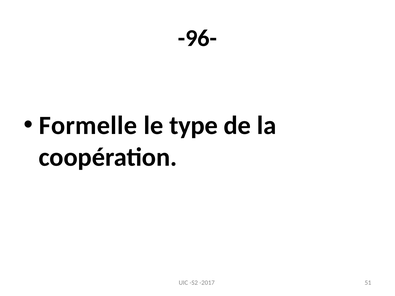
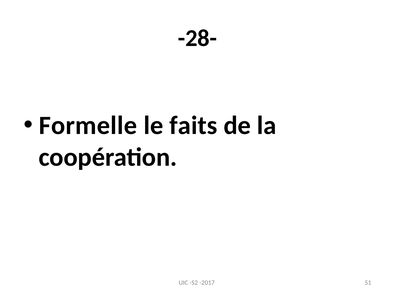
-96-: -96- -> -28- (197, 38)
type: type -> faits (193, 126)
